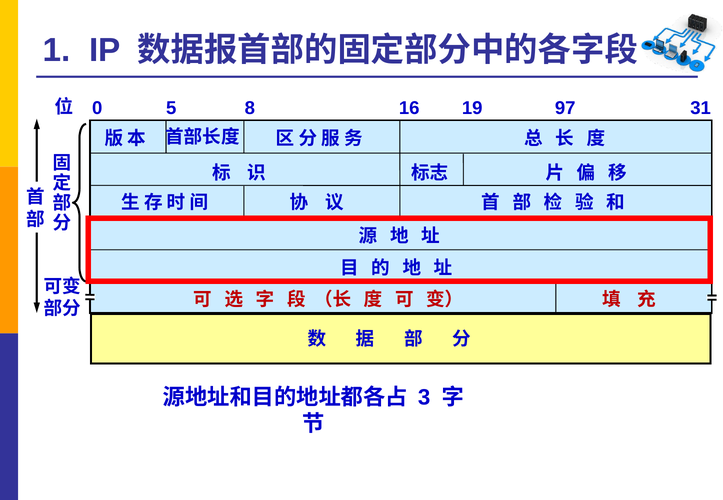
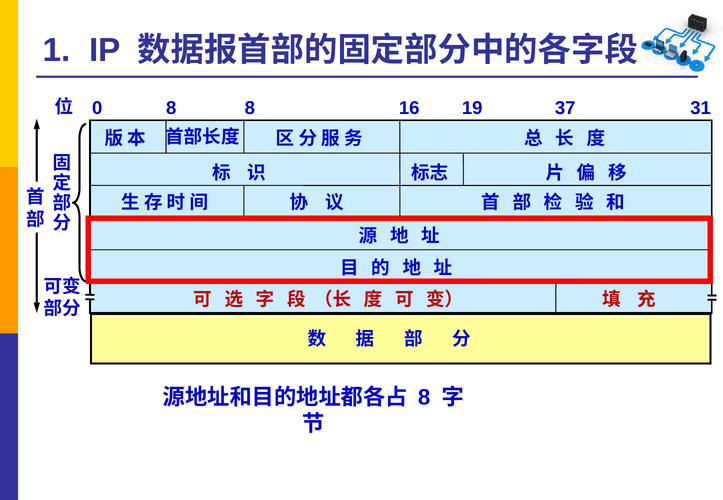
0 5: 5 -> 8 (171, 108)
97: 97 -> 37 (565, 108)
3: 3 -> 8 (424, 398)
